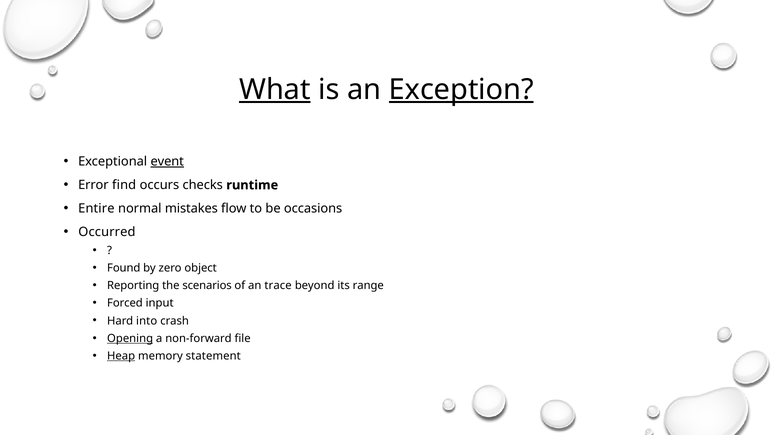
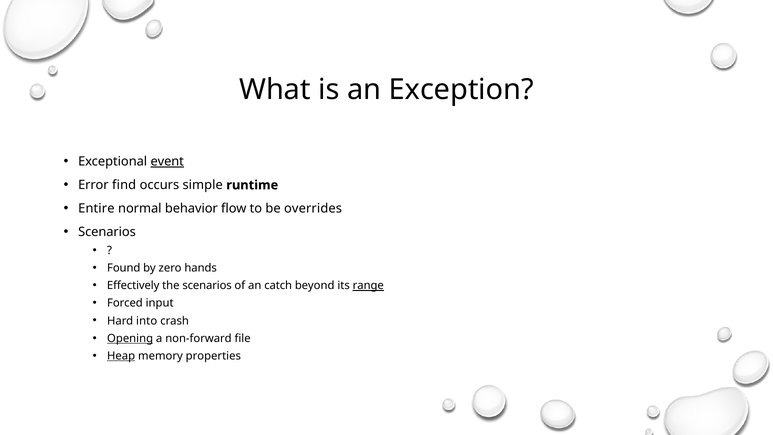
What underline: present -> none (275, 90)
Exception underline: present -> none (461, 90)
checks: checks -> simple (203, 185)
mistakes: mistakes -> behavior (191, 209)
occasions: occasions -> overrides (313, 209)
Occurred: Occurred -> Scenarios (107, 232)
object: object -> hands (201, 268)
Reporting: Reporting -> Effectively (133, 286)
trace: trace -> catch (278, 286)
range underline: none -> present (368, 286)
statement: statement -> properties (213, 356)
